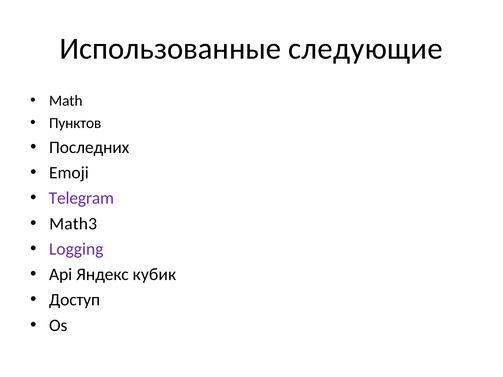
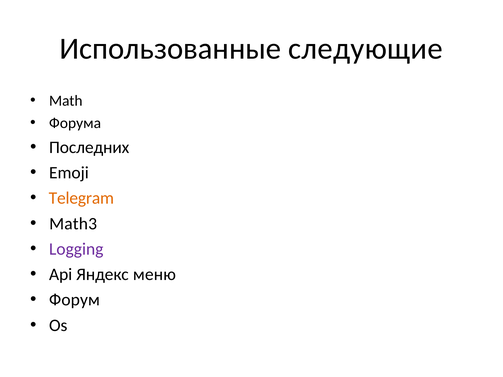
Пунктов: Пунктов -> Форума (75, 123)
Telegram colour: purple -> orange (81, 198)
кубик: кубик -> меню (154, 275)
Доступ: Доступ -> Форум (74, 300)
